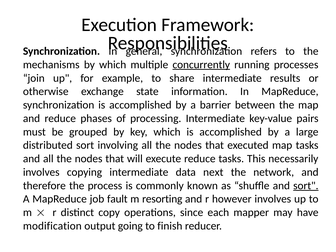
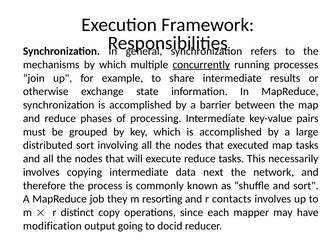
sort underline: present -> none (306, 186)
fault: fault -> they (117, 199)
however: however -> contacts (232, 199)
finish: finish -> docid (170, 226)
